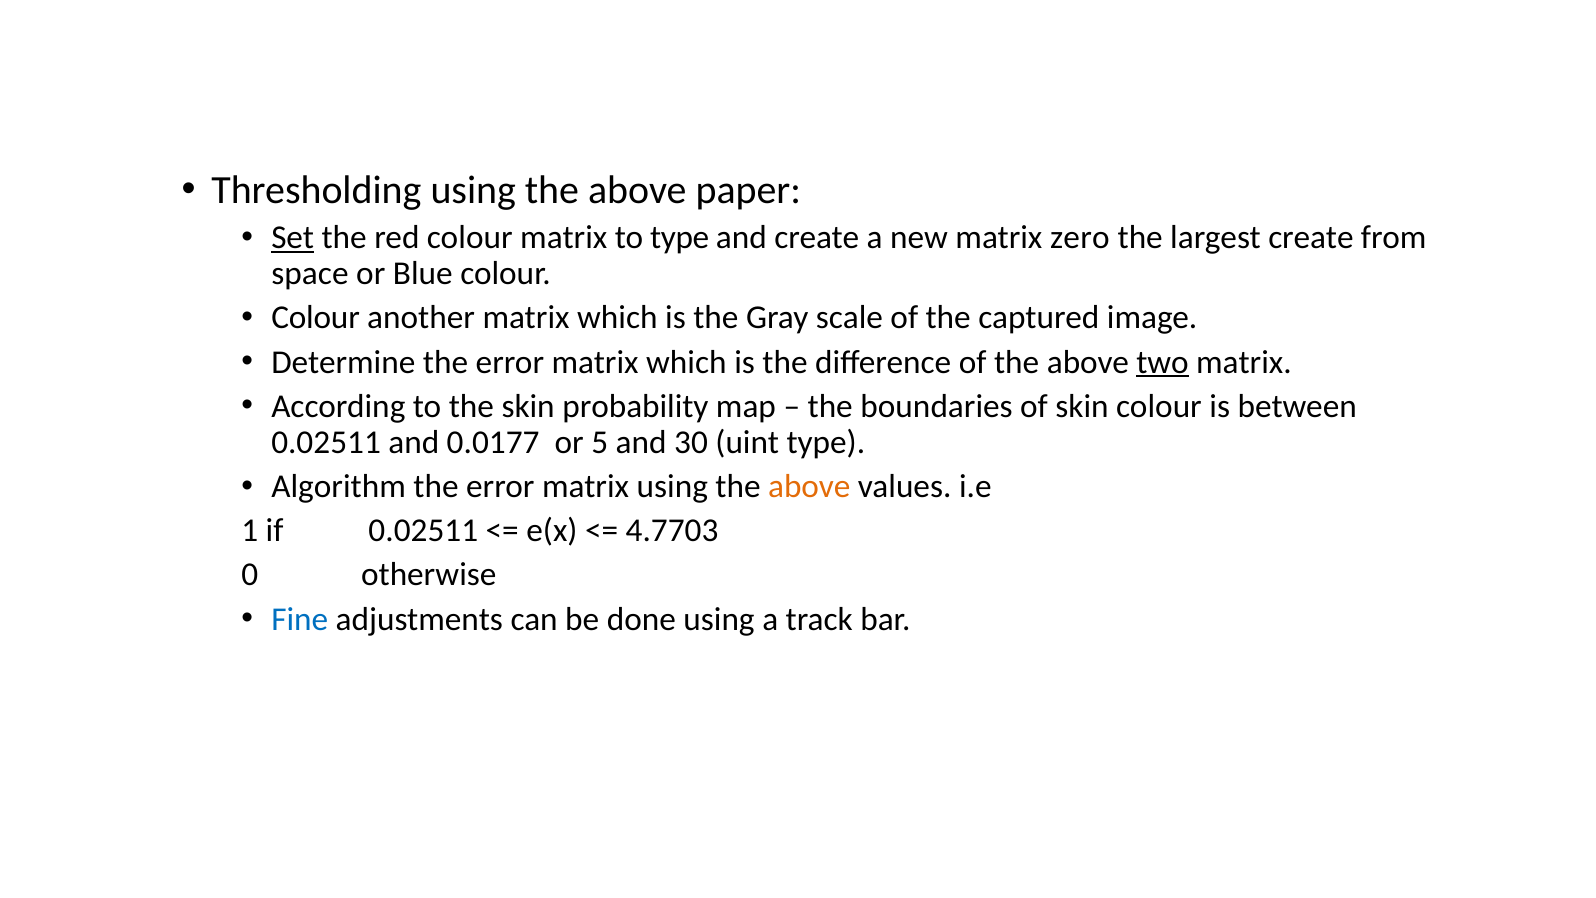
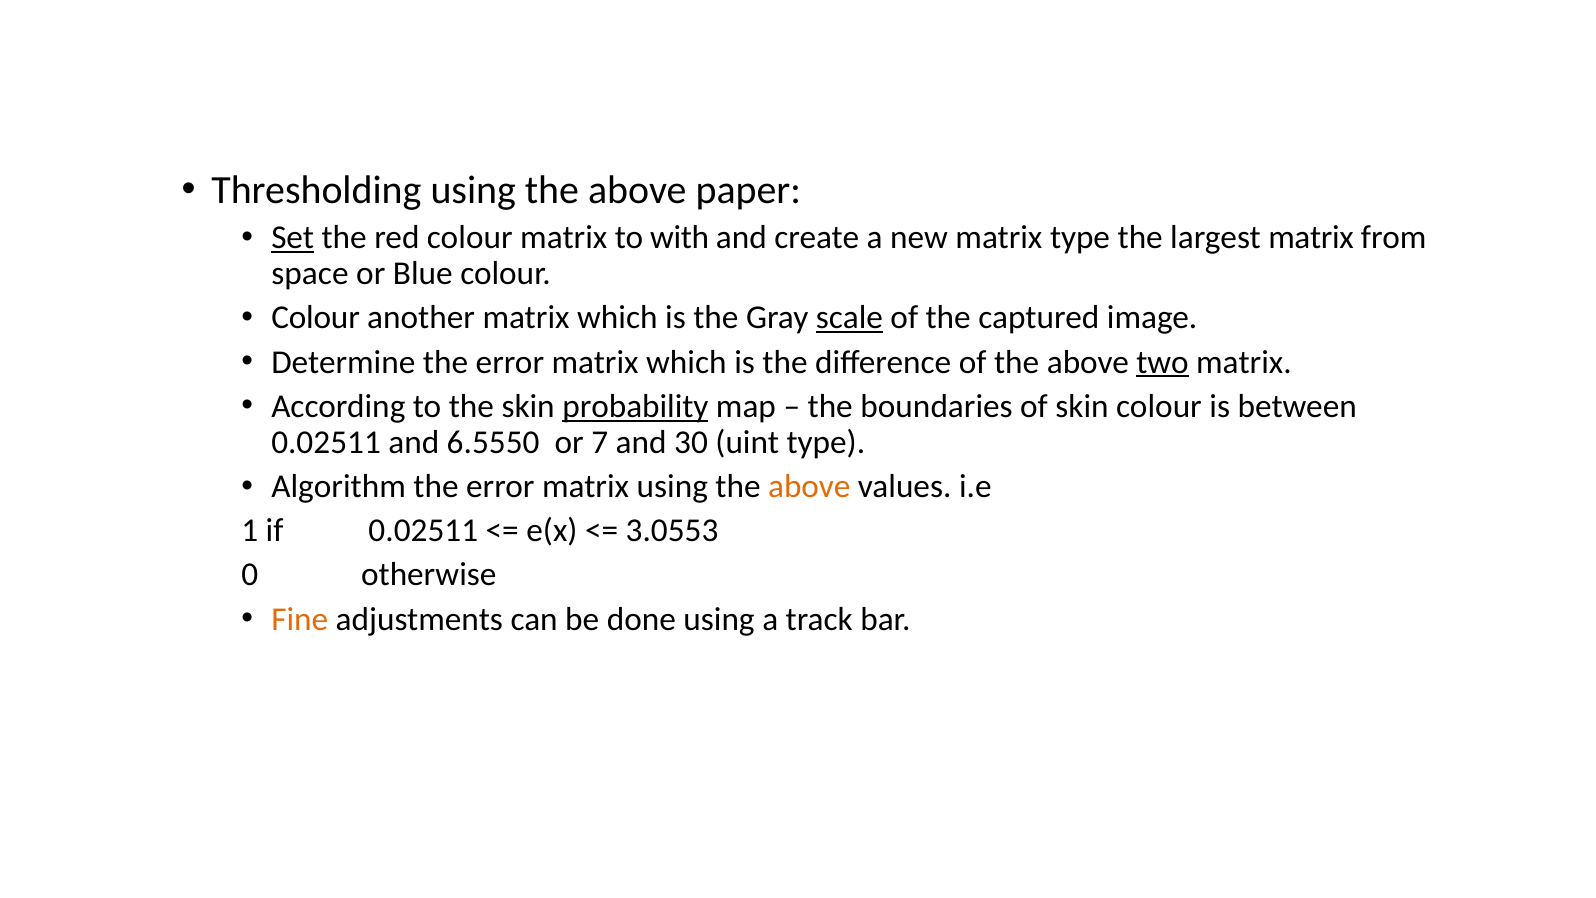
to type: type -> with (680, 238)
matrix zero: zero -> type (1080, 238)
largest create: create -> matrix (1311, 238)
scale underline: none -> present (849, 318)
probability underline: none -> present (635, 406)
0.0177: 0.0177 -> 6.5550 (493, 442)
5: 5 -> 7 (600, 442)
4.7703: 4.7703 -> 3.0553 (672, 531)
Fine colour: blue -> orange (300, 619)
